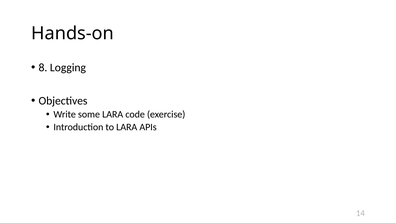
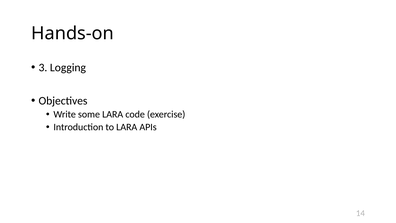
8: 8 -> 3 (43, 67)
